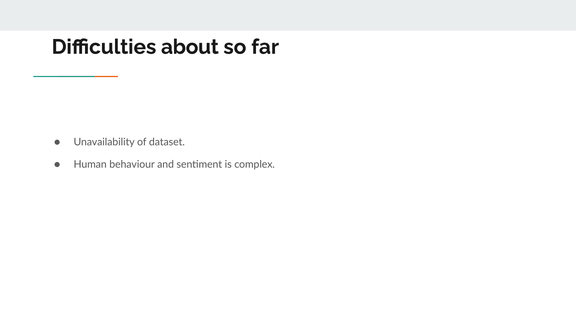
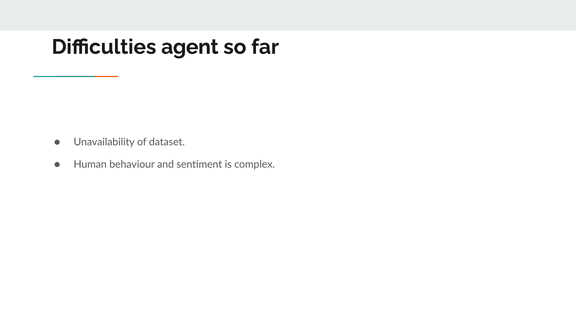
about: about -> agent (190, 47)
